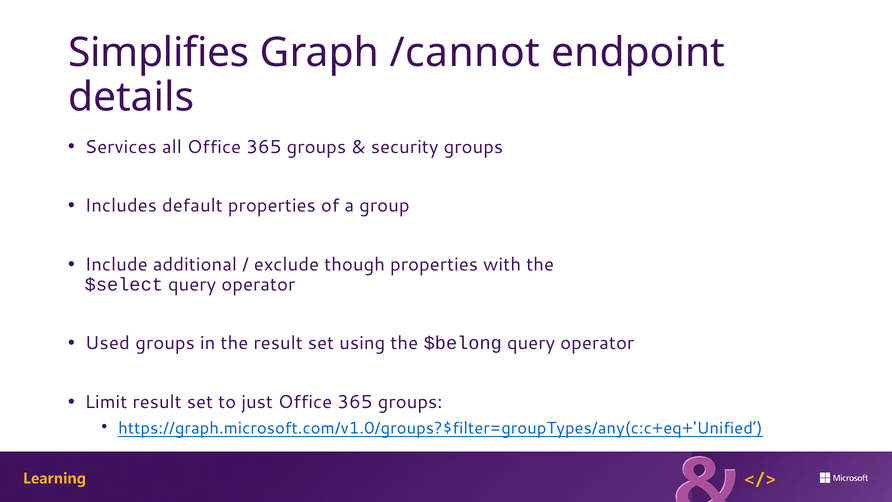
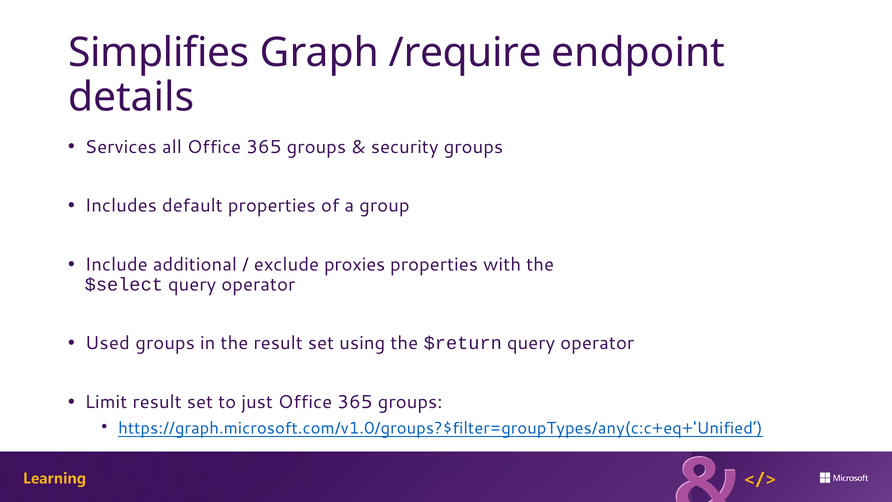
/cannot: /cannot -> /require (465, 53)
though: though -> proxies (355, 264)
$belong: $belong -> $return (463, 343)
